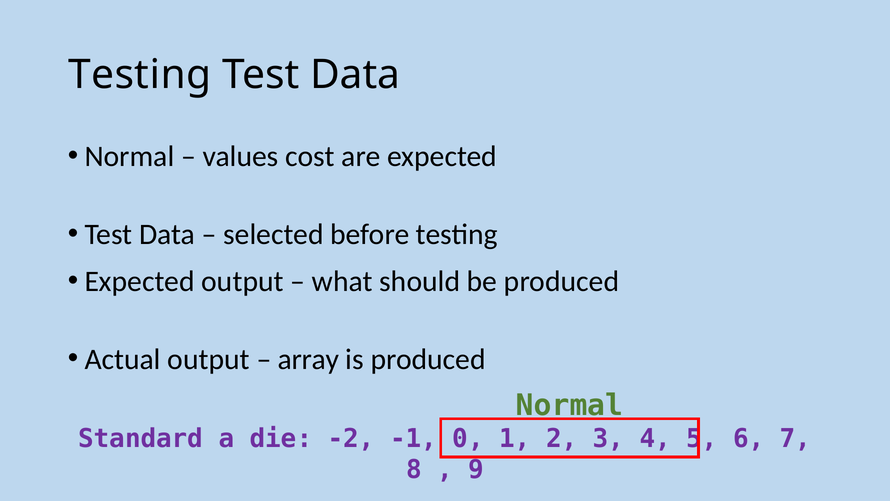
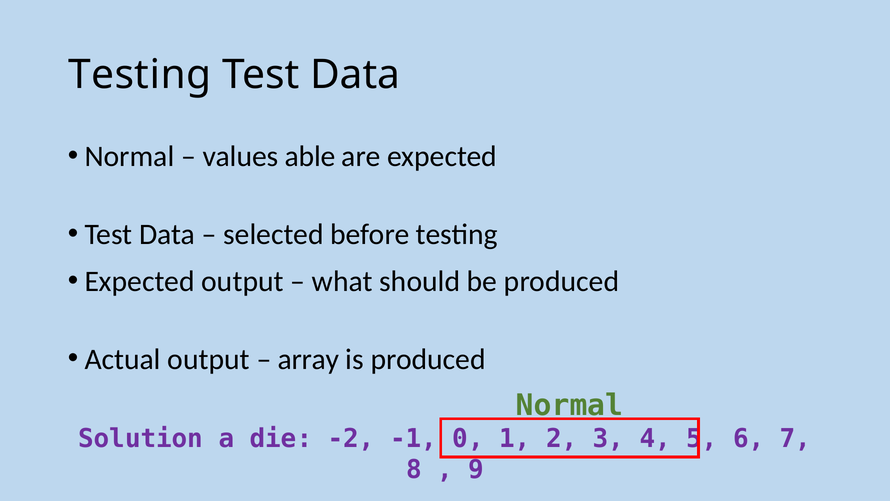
cost: cost -> able (310, 156)
Standard: Standard -> Solution (141, 438)
